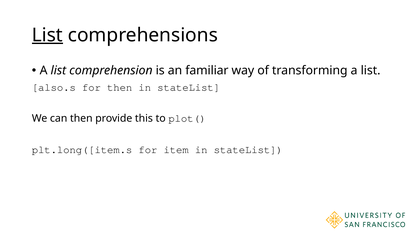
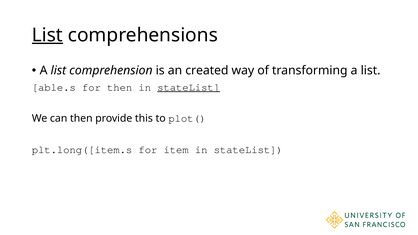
familiar: familiar -> created (207, 71)
also.s: also.s -> able.s (54, 87)
stateList underline: none -> present (189, 87)
